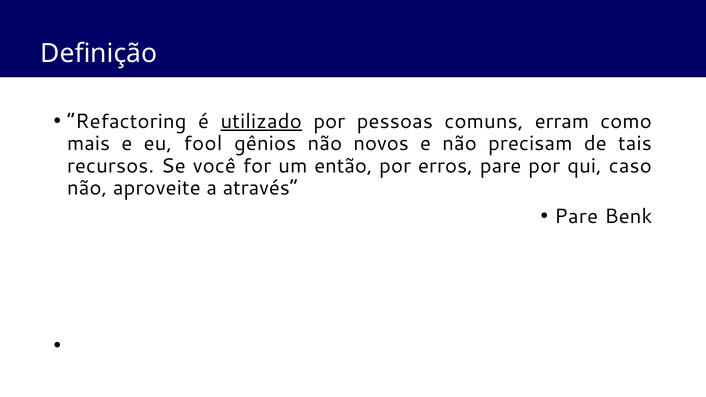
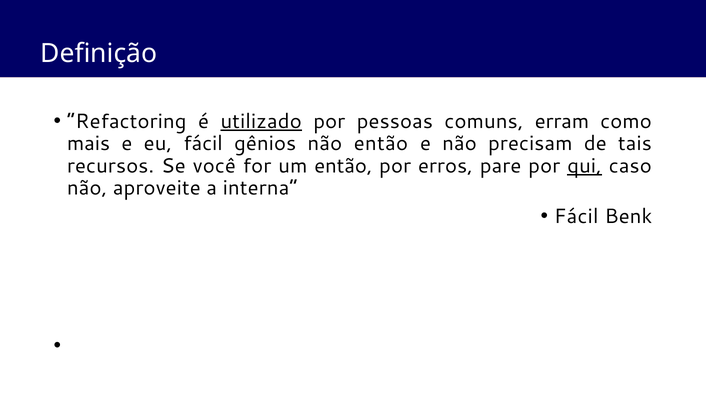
eu fool: fool -> fácil (203, 144)
não novos: novos -> então (381, 144)
qui underline: none -> present (585, 166)
através: através -> interna (260, 188)
Pare: Pare -> Fácil (576, 216)
